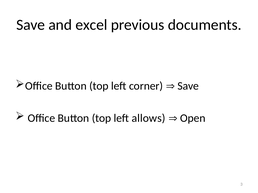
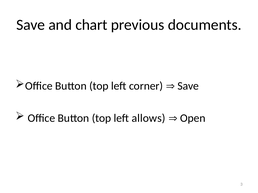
excel: excel -> chart (91, 25)
